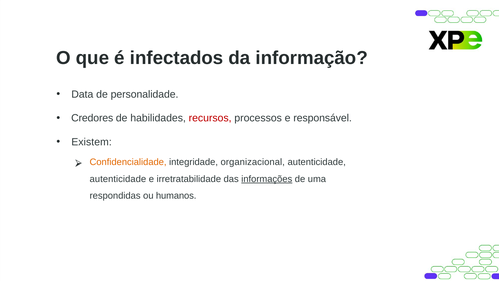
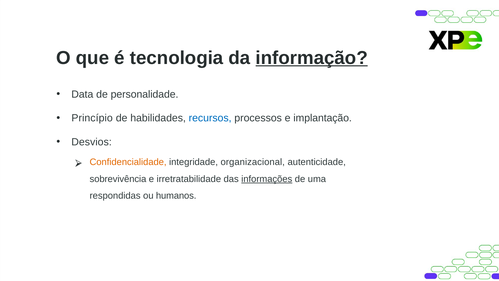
infectados: infectados -> tecnologia (177, 58)
informação underline: none -> present (312, 58)
Credores: Credores -> Princípio (92, 118)
recursos colour: red -> blue (210, 118)
responsável: responsável -> implantação (323, 118)
Existem: Existem -> Desvios (92, 142)
autenticidade: autenticidade -> sobrevivência (118, 179)
